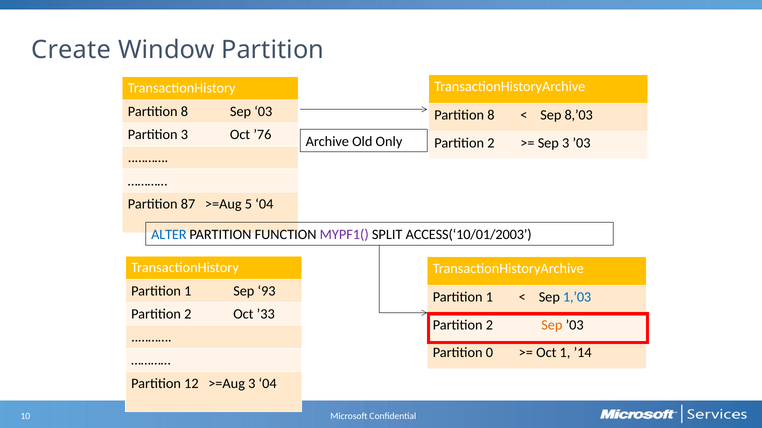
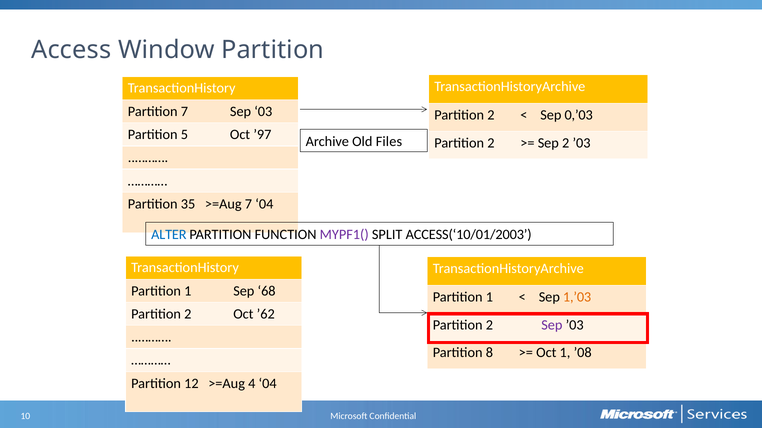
Create: Create -> Access (71, 50)
8: 8 -> 7 (184, 112)
8: 8 -> 2 (491, 115)
8,’03: 8,’03 -> 0,’03 (579, 115)
Partition 3: 3 -> 5 (184, 135)
’76: ’76 -> ’97 (262, 135)
Only: Only -> Files (389, 142)
Sep 3: 3 -> 2 (566, 143)
87: 87 -> 35 (188, 204)
>=Aug 5: 5 -> 7 (248, 204)
93: 93 -> 68 (267, 291)
1,’03 colour: blue -> orange (577, 298)
’33: ’33 -> ’62 (266, 314)
Sep colour: orange -> purple (552, 325)
0: 0 -> 8 (489, 353)
’14: ’14 -> ’08 (583, 353)
>=Aug 3: 3 -> 4 (252, 384)
